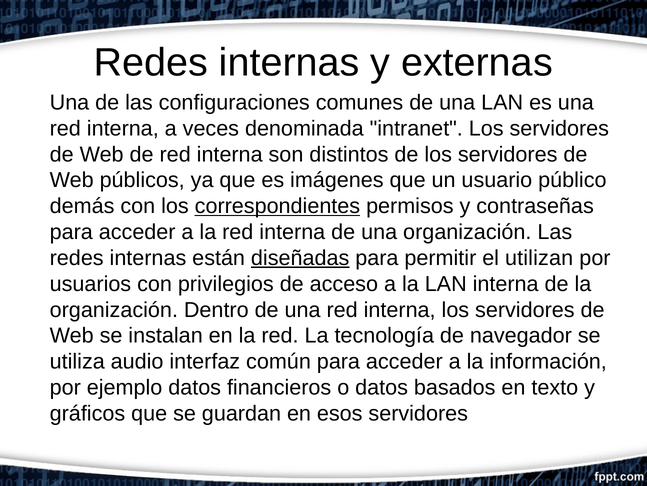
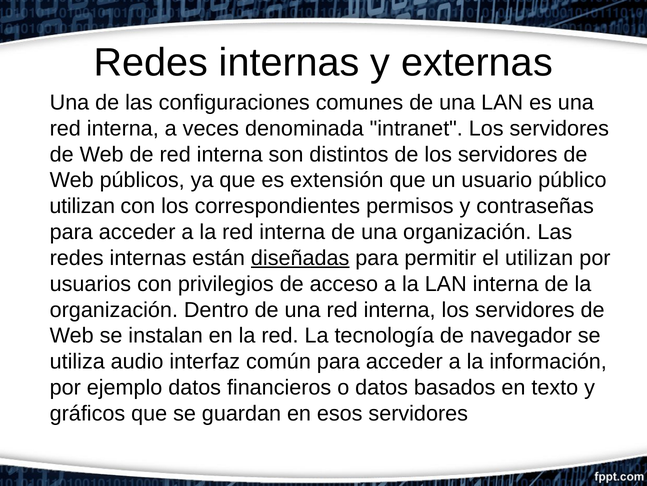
imágenes: imágenes -> extensión (337, 180)
demás: demás -> utilizan (82, 206)
correspondientes underline: present -> none (277, 206)
